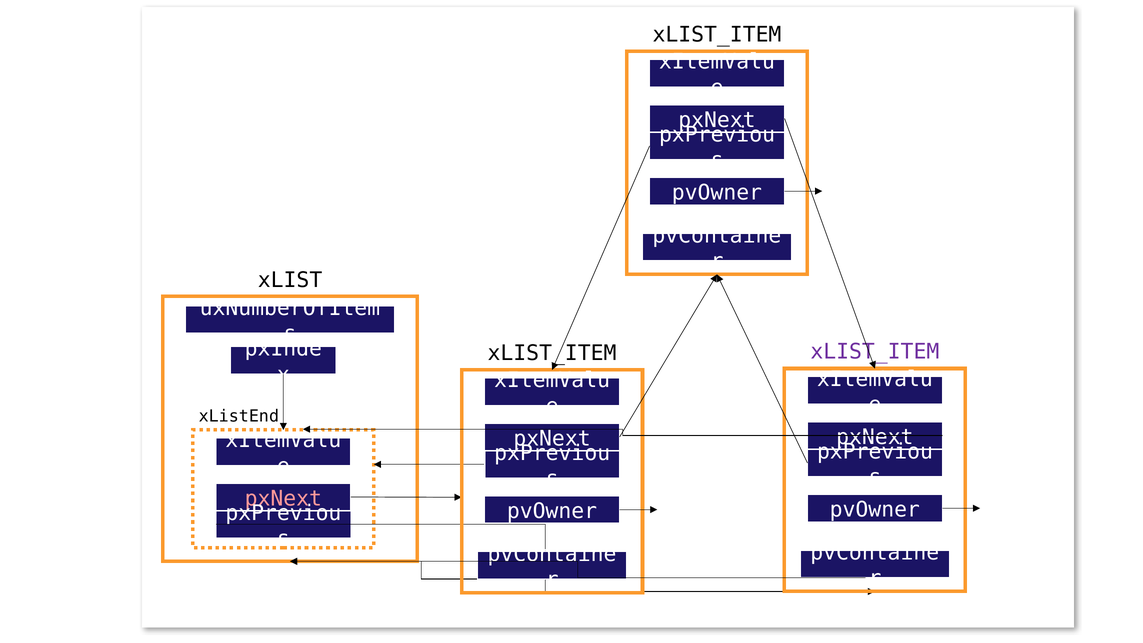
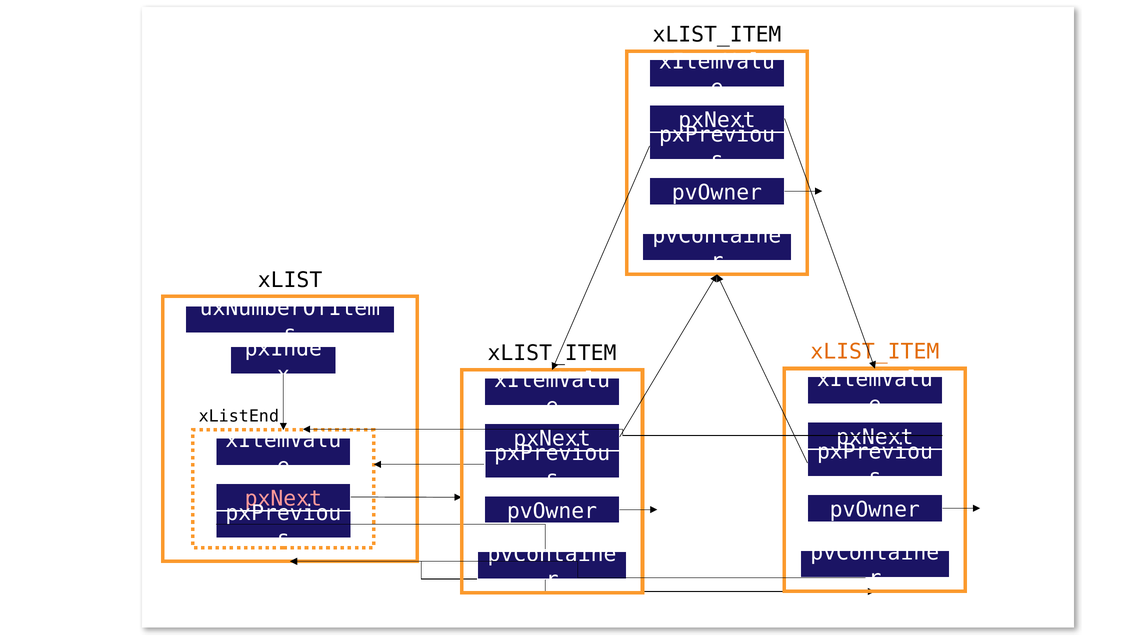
xLIST_ITEM colour: purple -> orange (875, 352)
